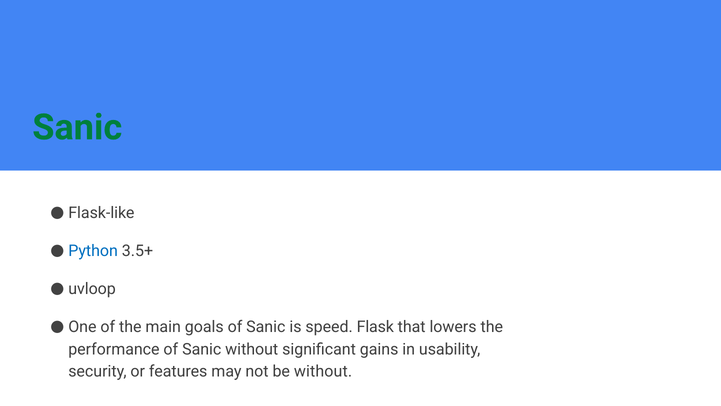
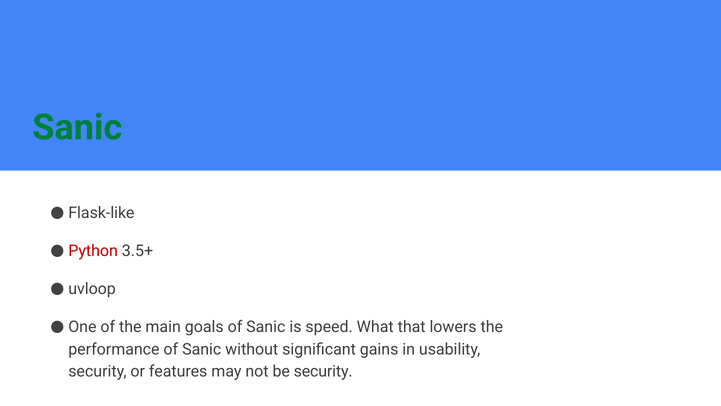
Python colour: blue -> red (93, 251)
Flask: Flask -> What (375, 327)
be without: without -> security (323, 371)
